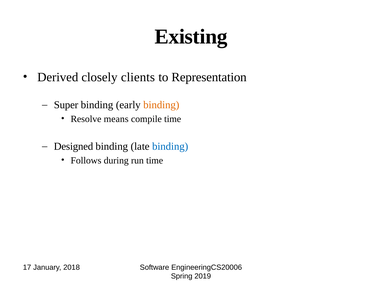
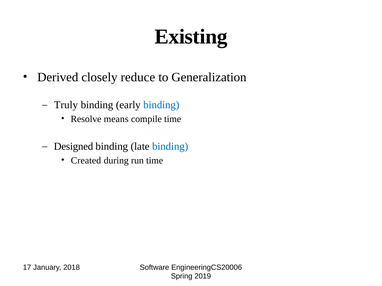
clients: clients -> reduce (138, 77)
Representation: Representation -> Generalization (209, 77)
Super: Super -> Truly (66, 105)
binding colour: orange -> blue (161, 105)
Follows: Follows -> Created (86, 161)
